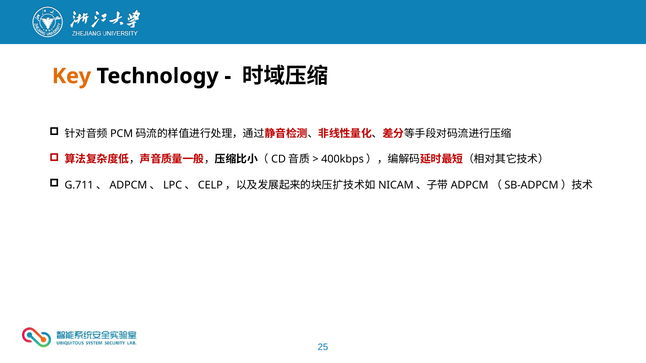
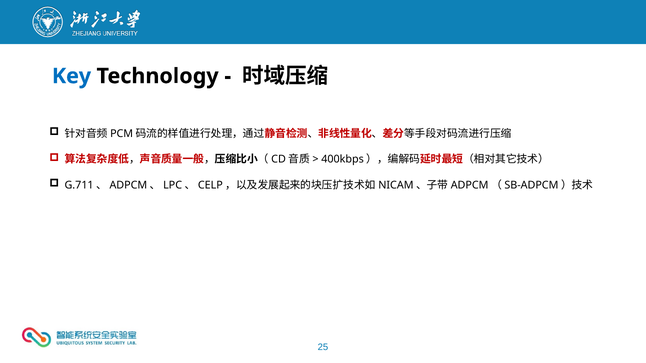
Key colour: orange -> blue (71, 76)
